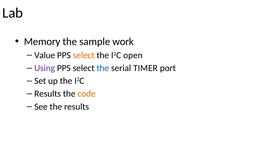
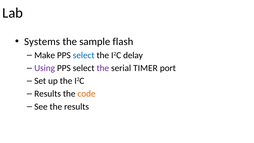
Memory: Memory -> Systems (42, 42)
work: work -> flash (123, 42)
Value: Value -> Make (45, 55)
select colour: orange -> blue (84, 55)
open: open -> delay (133, 55)
the colour: blue -> purple (103, 68)
